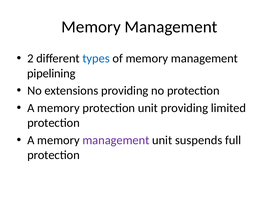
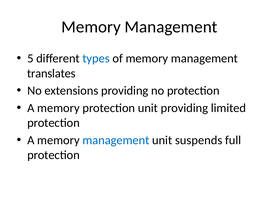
2: 2 -> 5 (30, 59)
pipelining: pipelining -> translates (51, 73)
management colour: purple -> blue (116, 140)
